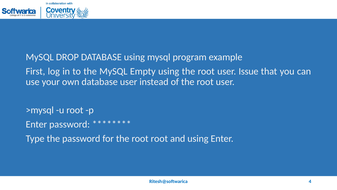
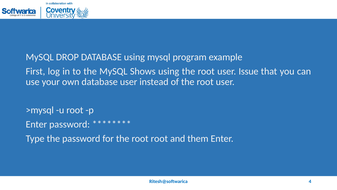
Empty: Empty -> Shows (143, 71)
and using: using -> them (198, 138)
